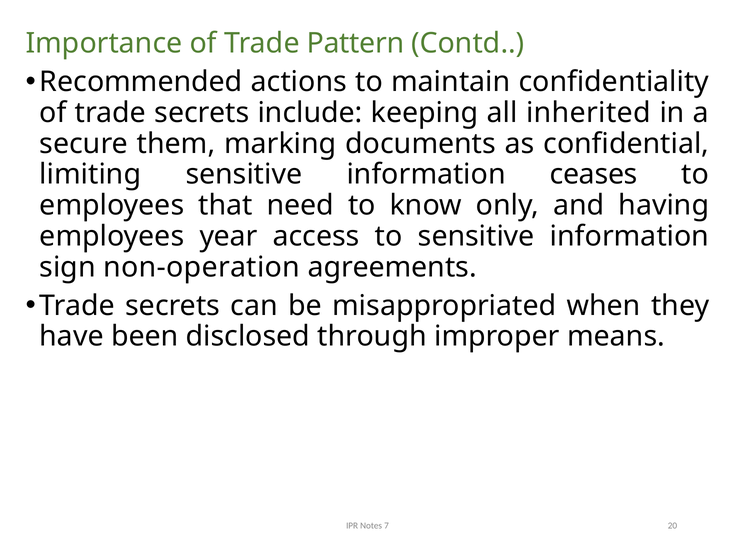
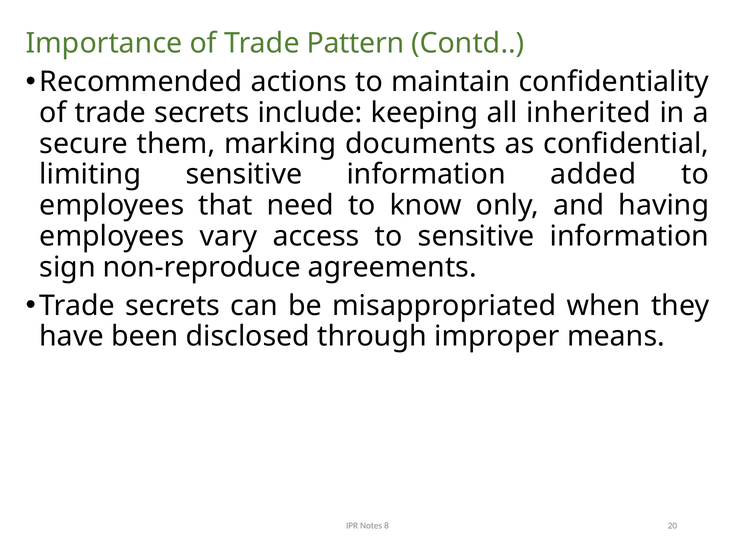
ceases: ceases -> added (593, 175)
year: year -> vary (228, 236)
non-operation: non-operation -> non-reproduce (202, 267)
7: 7 -> 8 (387, 526)
